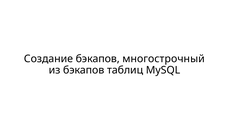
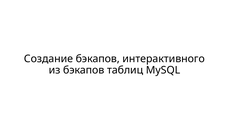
многострочный: многострочный -> интерактивного (164, 59)
